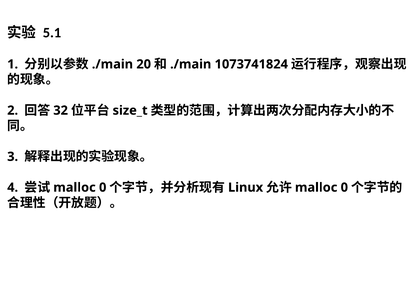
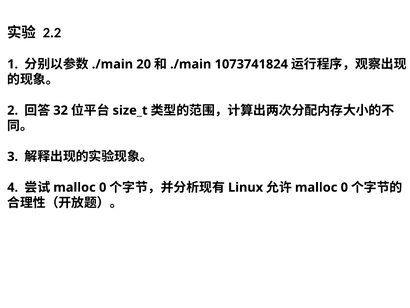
5.1: 5.1 -> 2.2 (52, 33)
